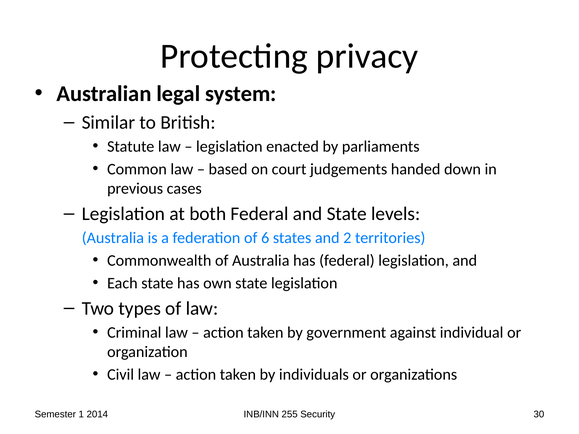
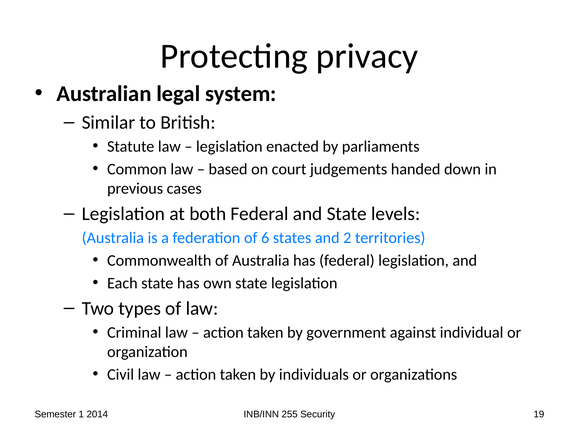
30: 30 -> 19 (539, 415)
